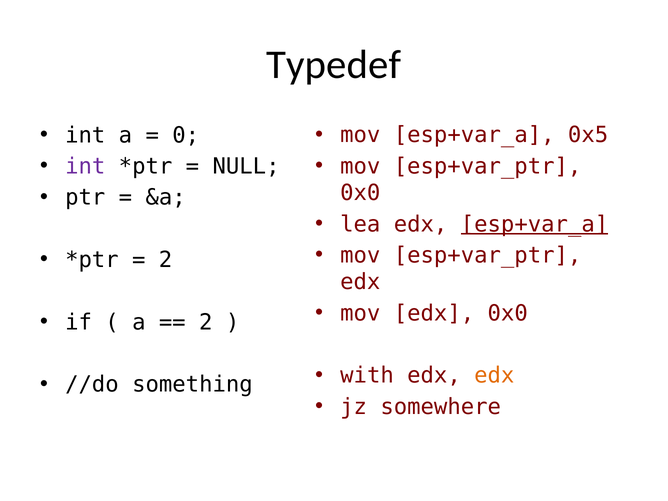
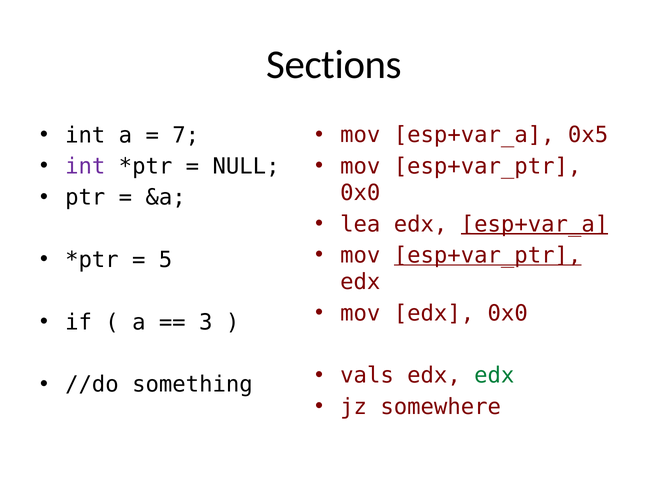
Typedef: Typedef -> Sections (334, 65)
0: 0 -> 7 (186, 135)
esp+var_ptr underline: none -> present (488, 255)
2: 2 -> 5 (166, 260)
2: 2 -> 3 (206, 322)
with: with -> vals (367, 376)
edx colour: orange -> green (494, 376)
